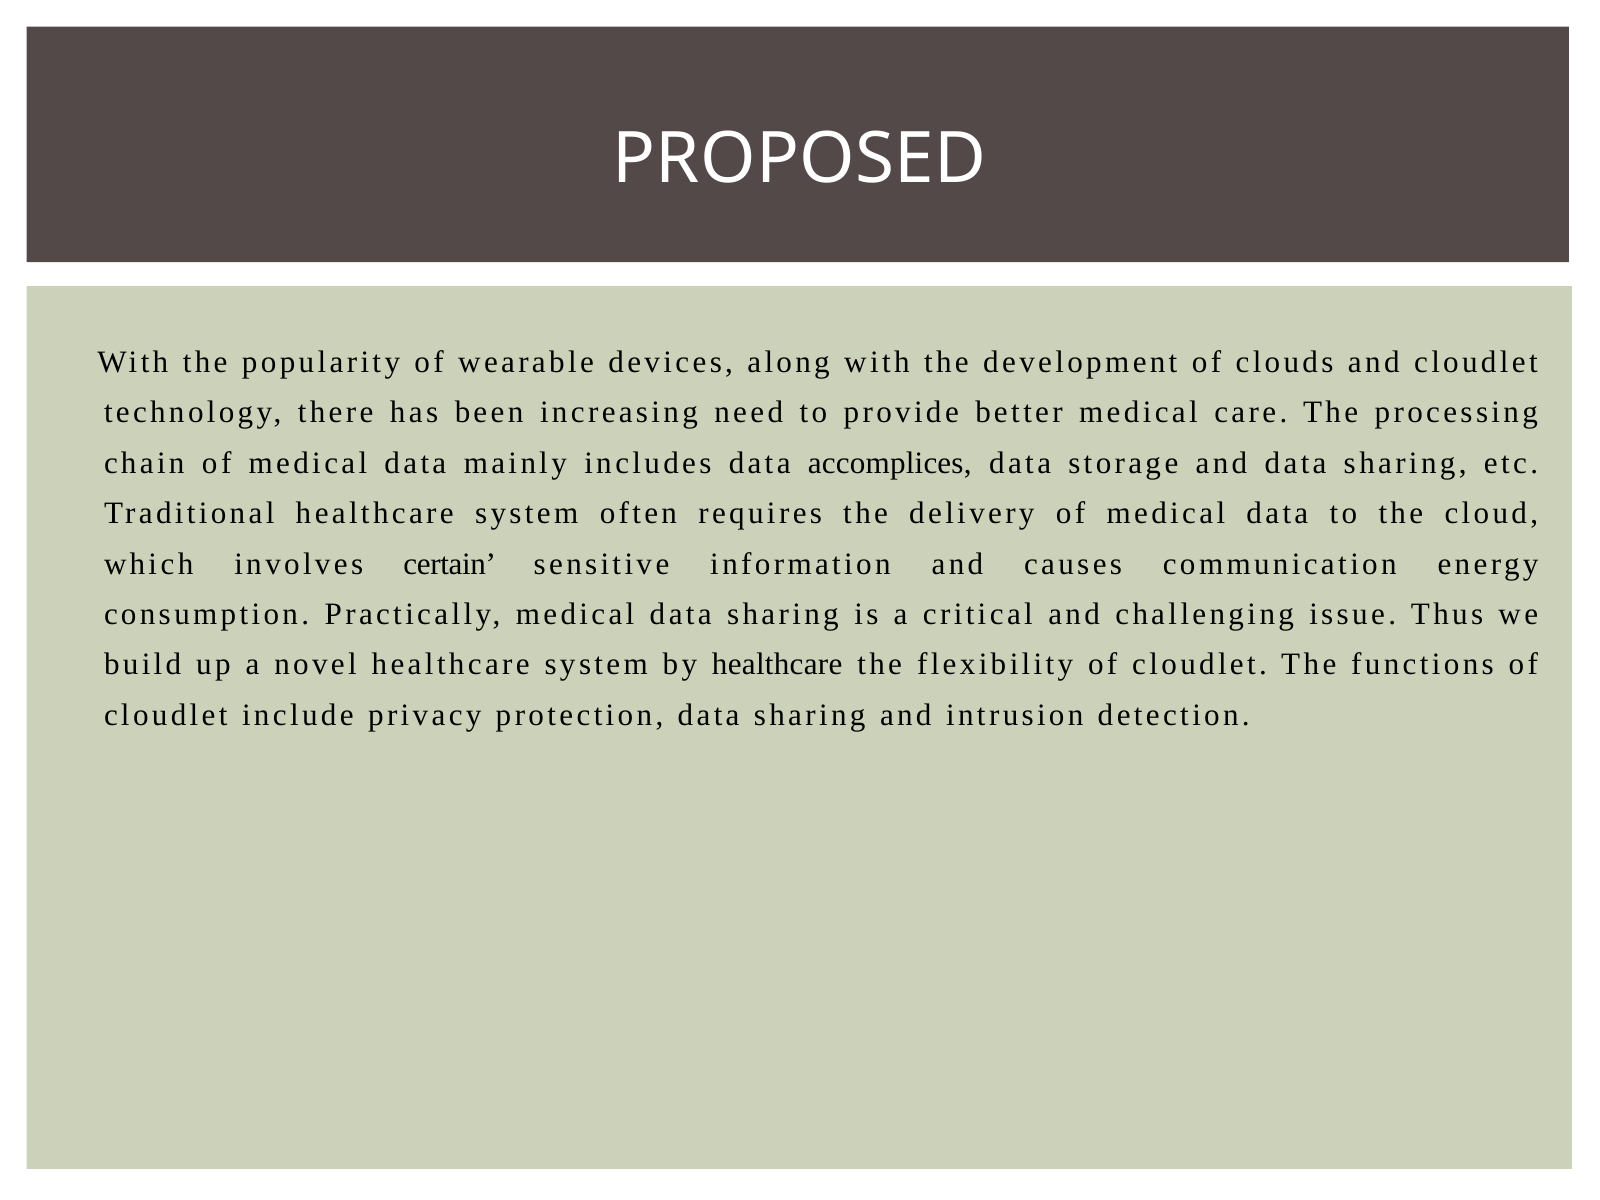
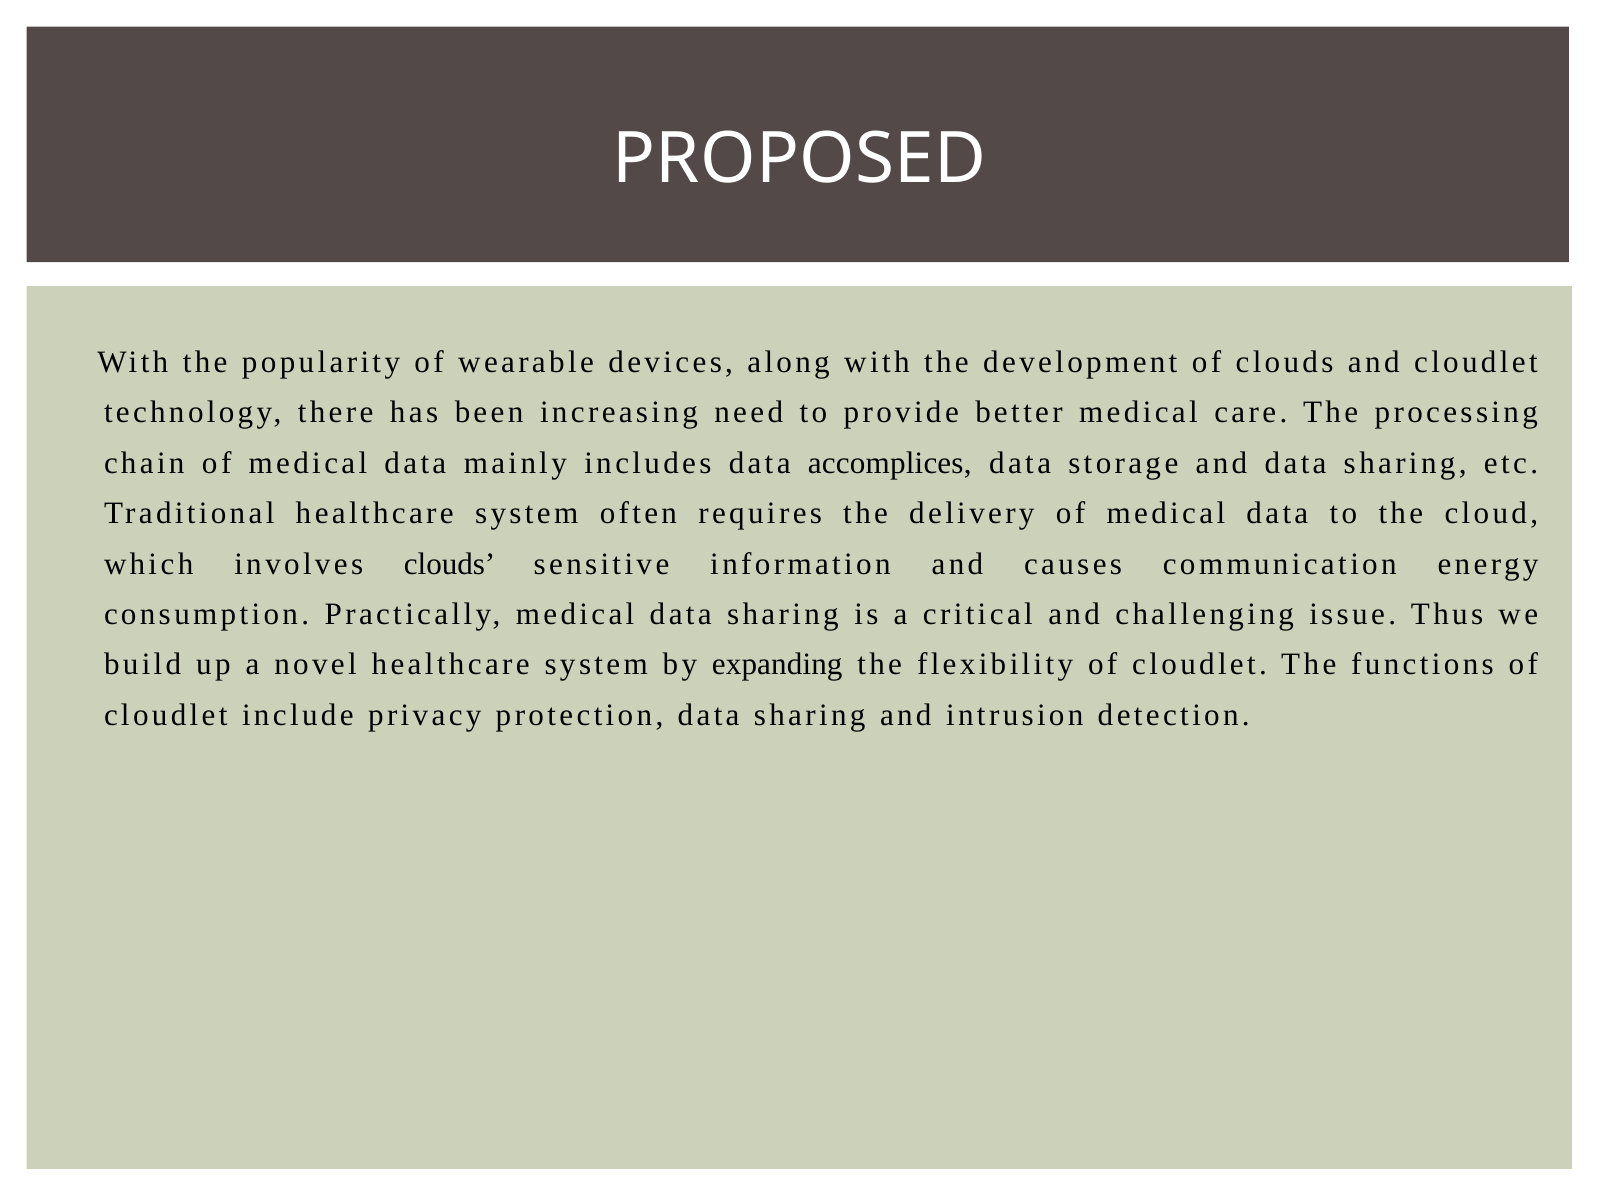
involves certain: certain -> clouds (450, 564)
by healthcare: healthcare -> expanding (777, 665)
